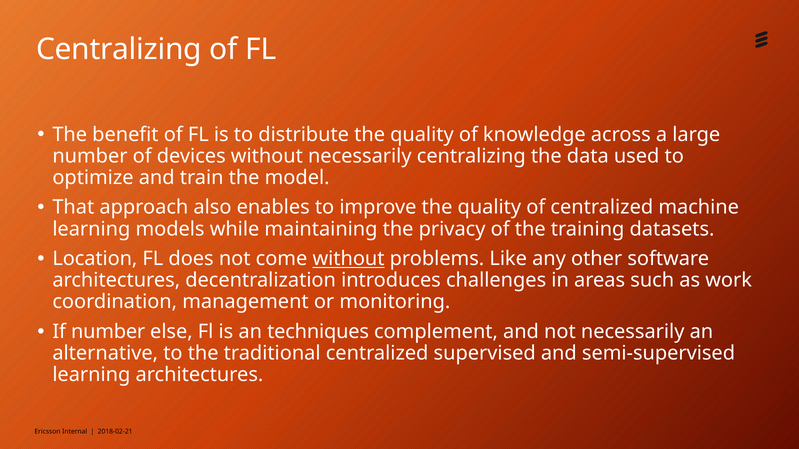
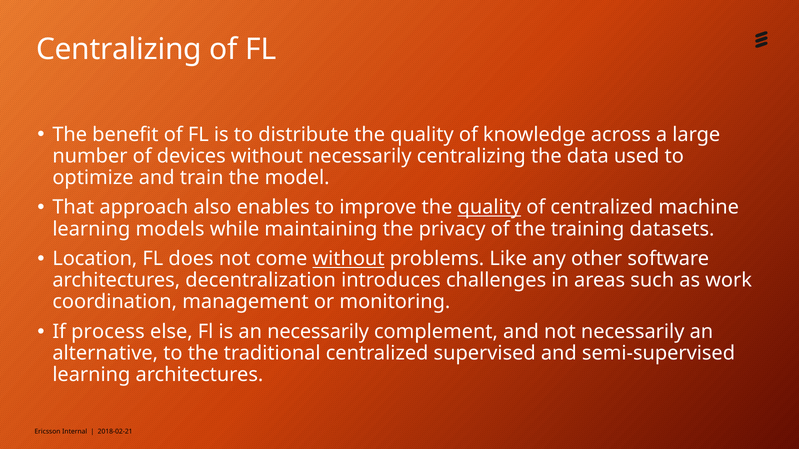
quality underline: none -> present (489, 208)
If number: number -> process (108, 332)
an techniques: techniques -> necessarily (318, 332)
